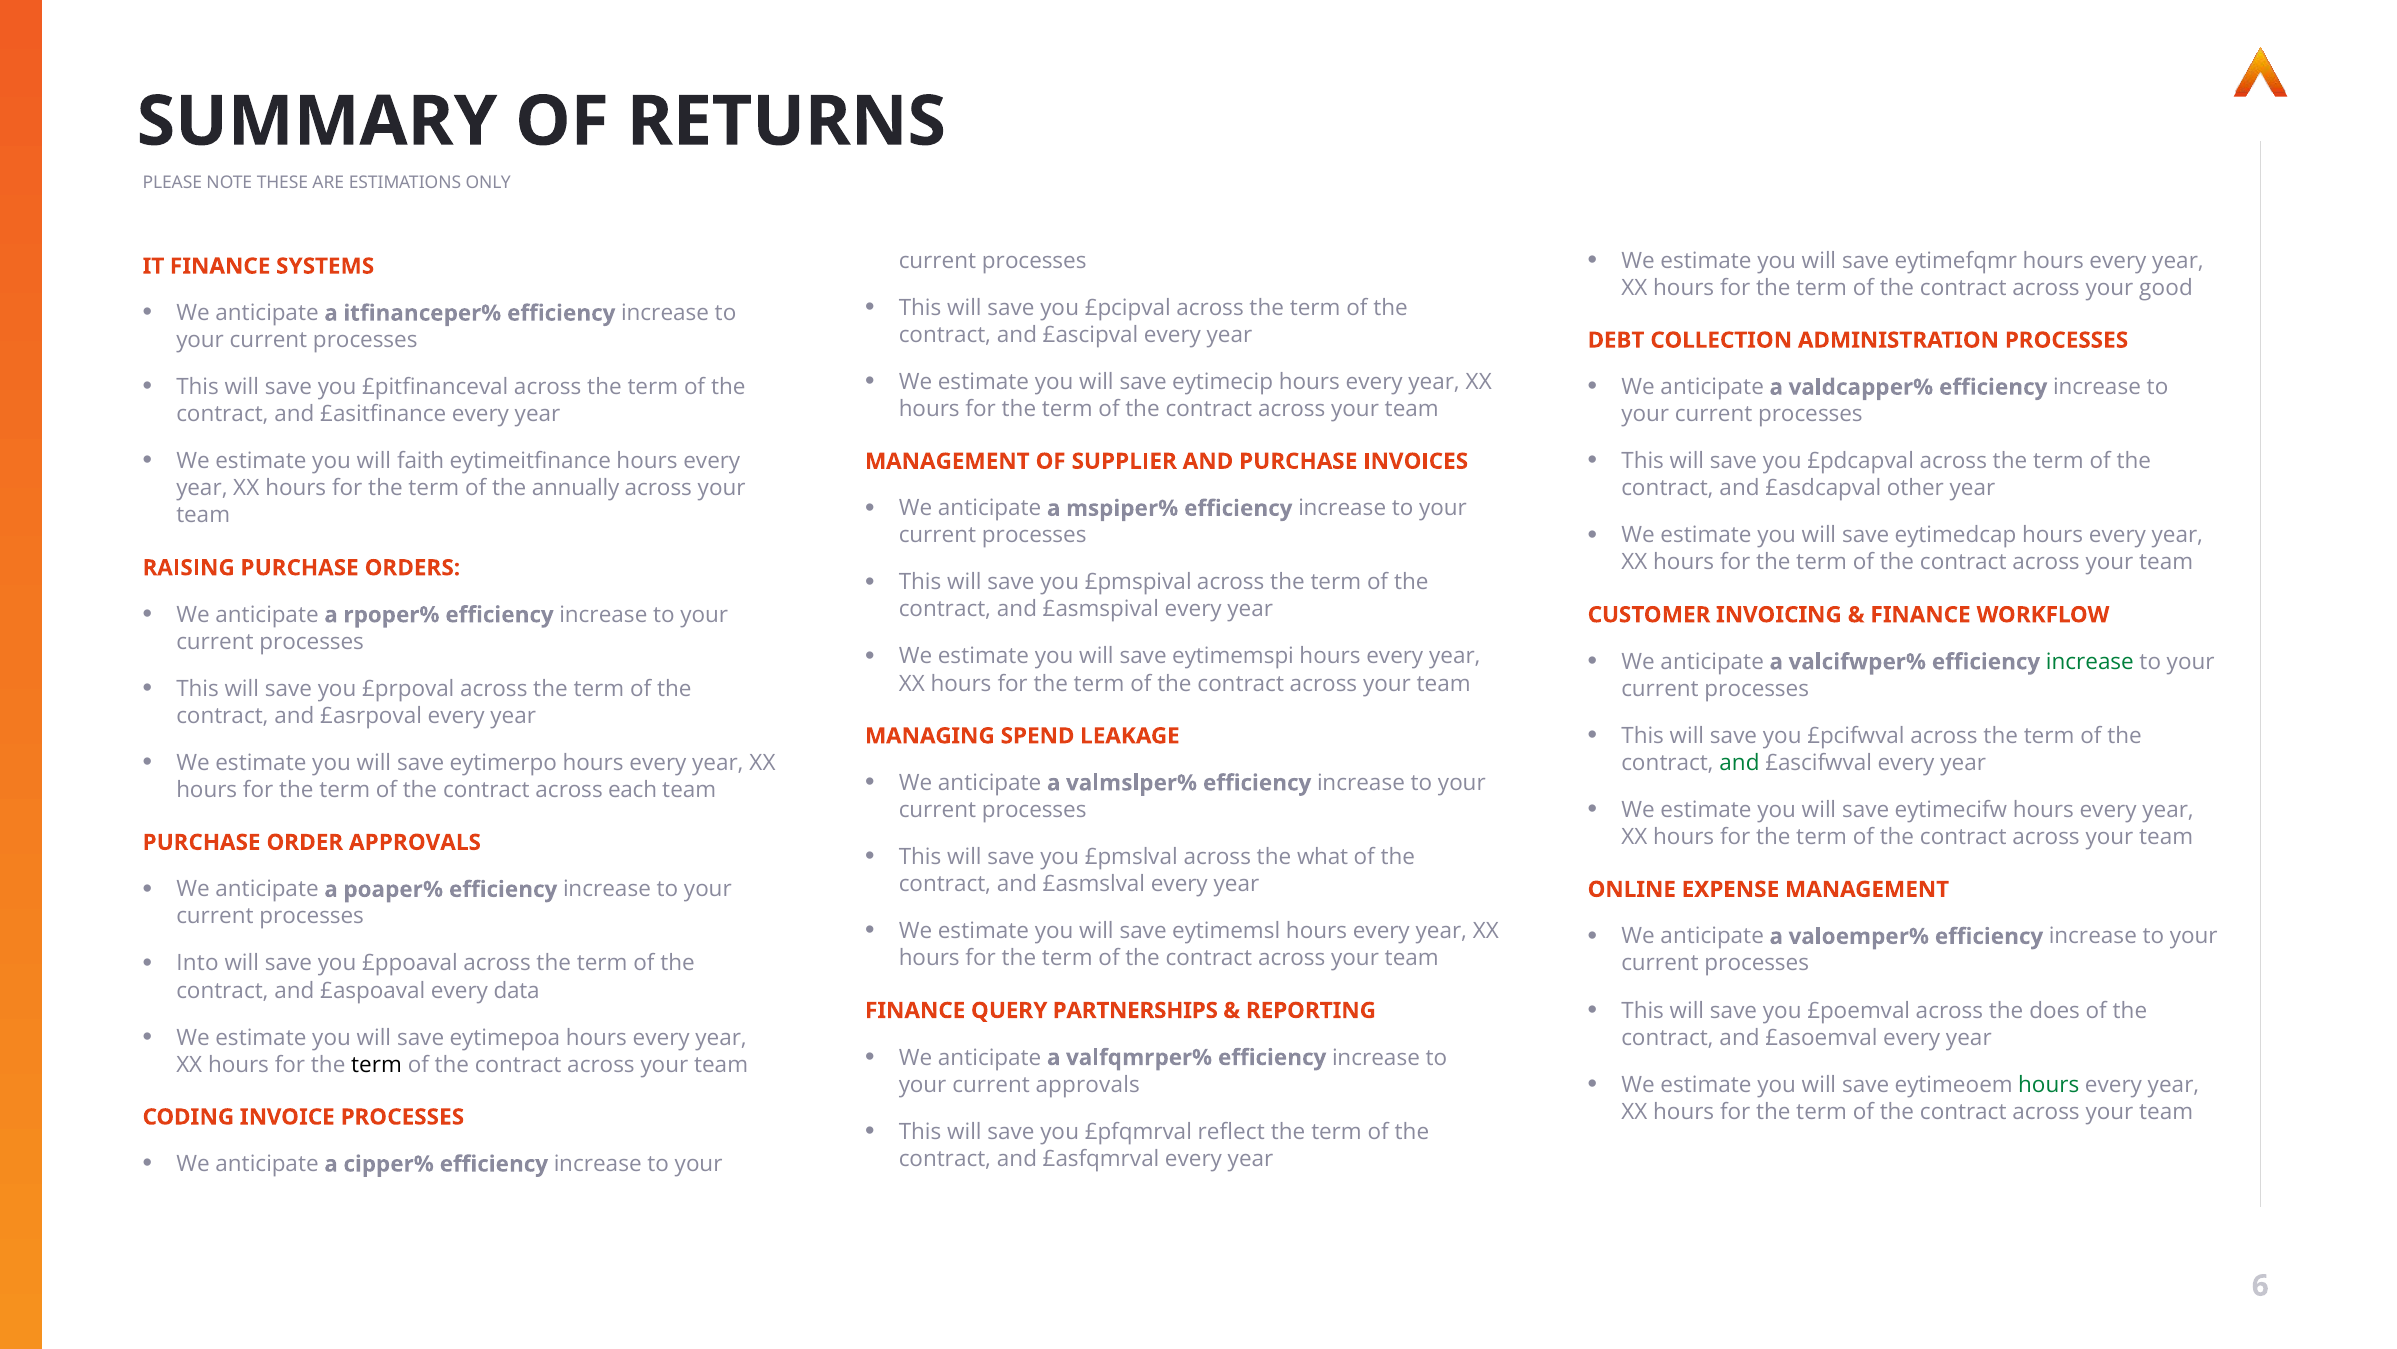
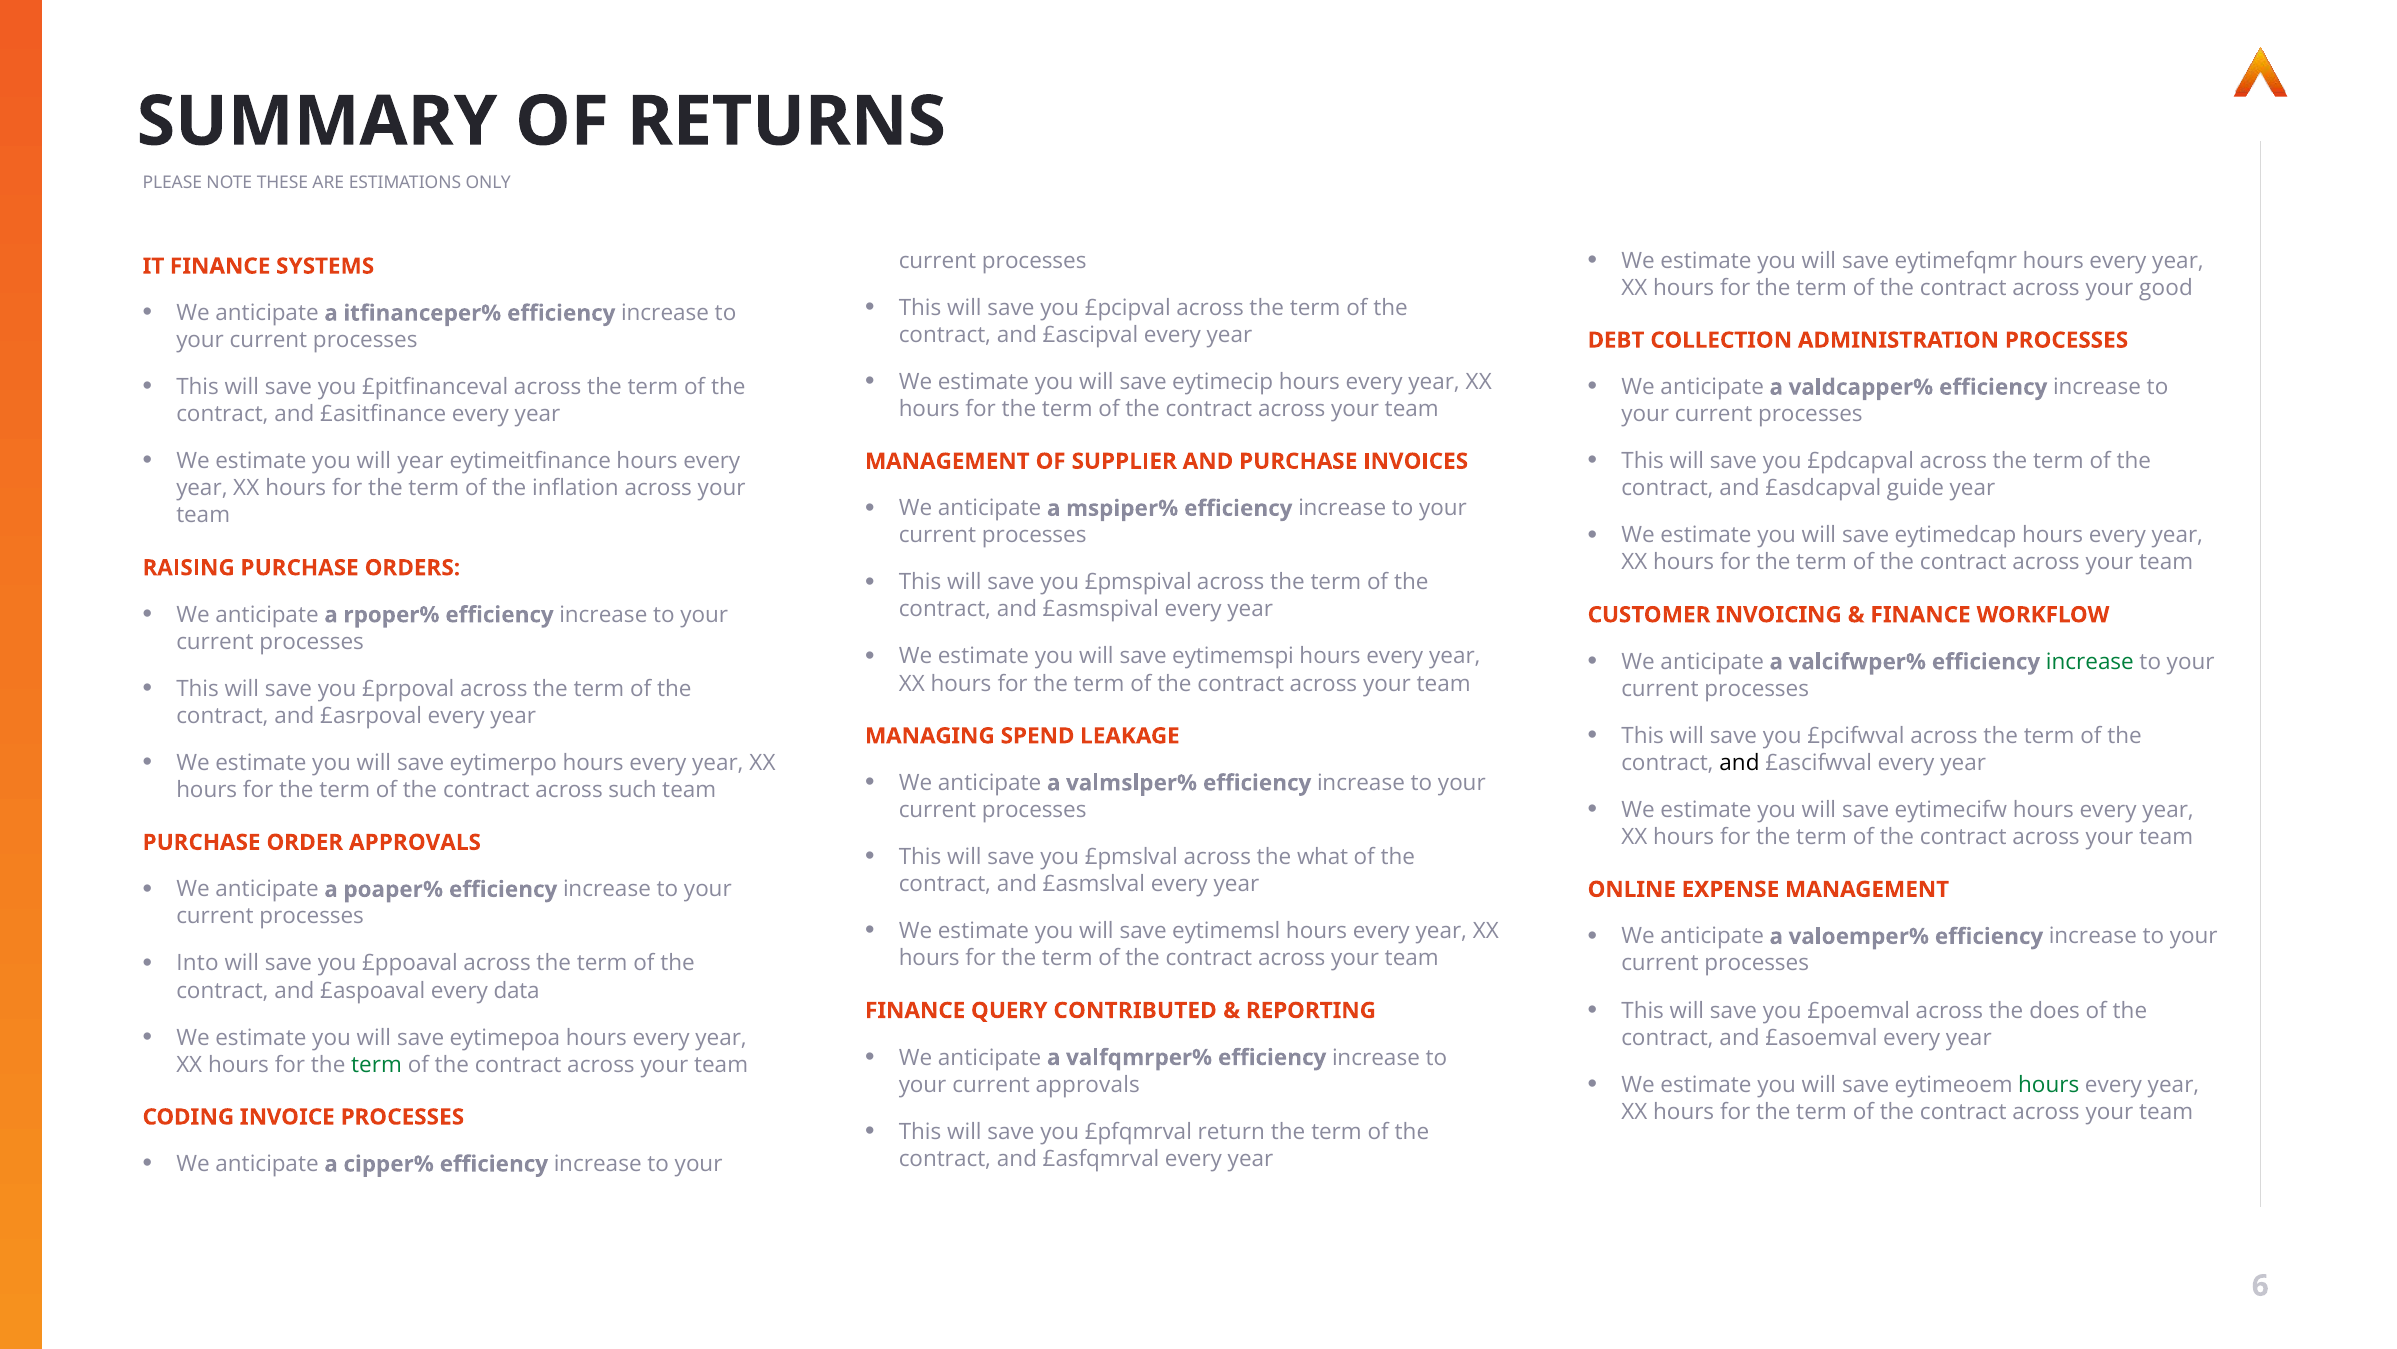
will faith: faith -> year (420, 461)
annually: annually -> inflation (575, 488)
other: other -> guide (1915, 488)
and colour: green -> black (1739, 763)
each: each -> such (633, 790)
PARTNERSHIPS: PARTNERSHIPS -> CONTRIBUTED (1135, 1010)
term colour: black -> green (376, 1064)
reflect: reflect -> return (1231, 1131)
